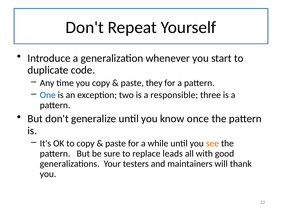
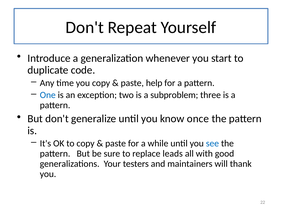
they: they -> help (154, 83)
responsible: responsible -> subproblem (174, 95)
see colour: orange -> blue (212, 143)
